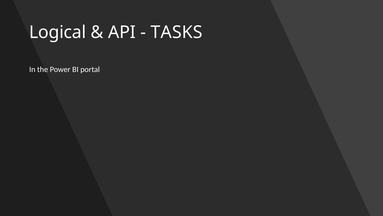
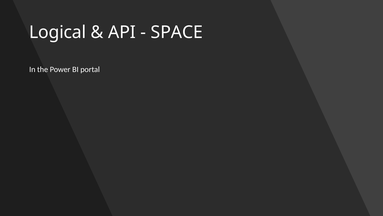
TASKS: TASKS -> SPACE (177, 32)
